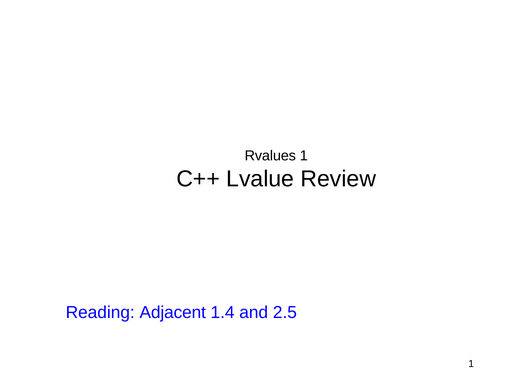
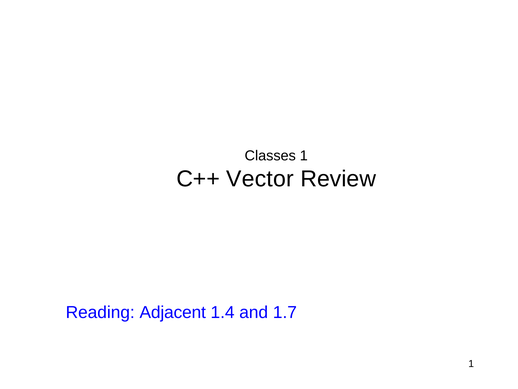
Rvalues: Rvalues -> Classes (270, 156)
Lvalue: Lvalue -> Vector (260, 179)
2.5: 2.5 -> 1.7 (285, 312)
